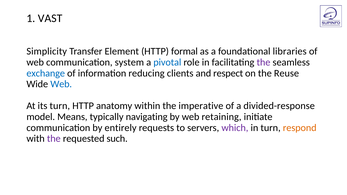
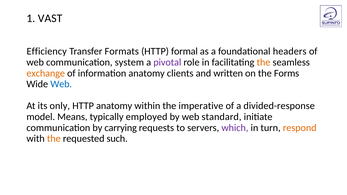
Simplicity: Simplicity -> Efficiency (47, 51)
Element: Element -> Formats (122, 51)
libraries: libraries -> headers (290, 51)
pivotal colour: blue -> purple (167, 62)
the colour: purple -> orange (263, 62)
exchange colour: blue -> orange (46, 73)
information reducing: reducing -> anatomy (147, 73)
respect: respect -> written (228, 73)
Reuse: Reuse -> Forms (287, 73)
its turn: turn -> only (60, 106)
navigating: navigating -> employed (147, 117)
retaining: retaining -> standard (222, 117)
entirely: entirely -> carrying (121, 128)
the colour: purple -> orange (54, 139)
